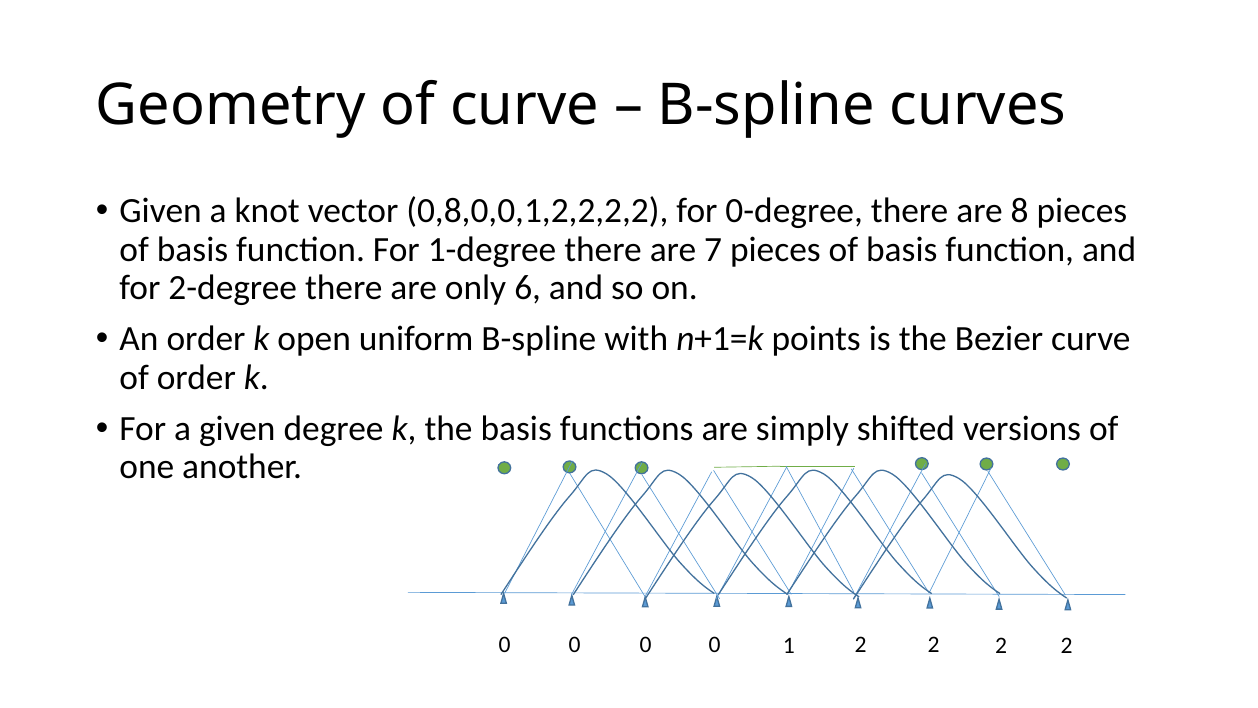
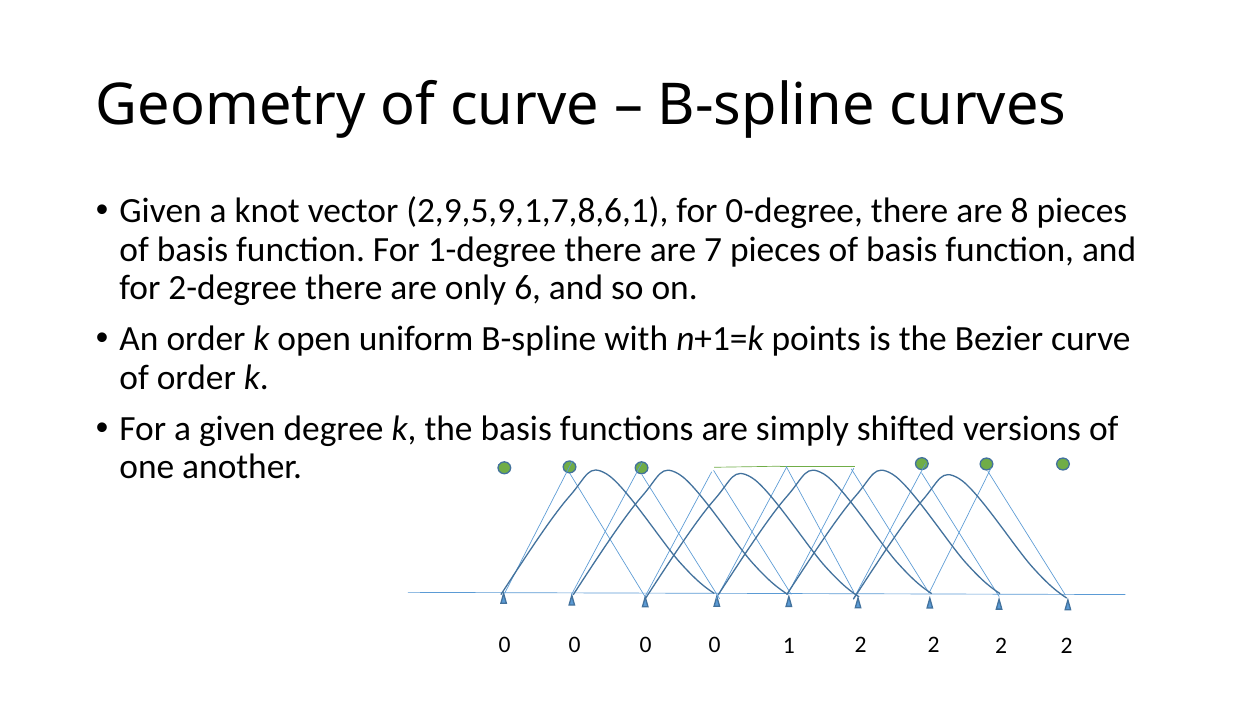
0,8,0,0,1,2,2,2,2: 0,8,0,0,1,2,2,2,2 -> 2,9,5,9,1,7,8,6,1 (537, 211)
